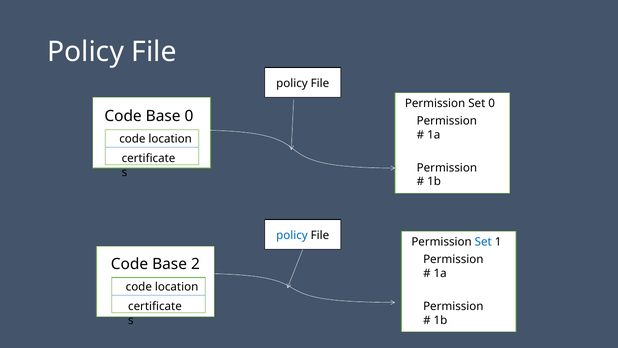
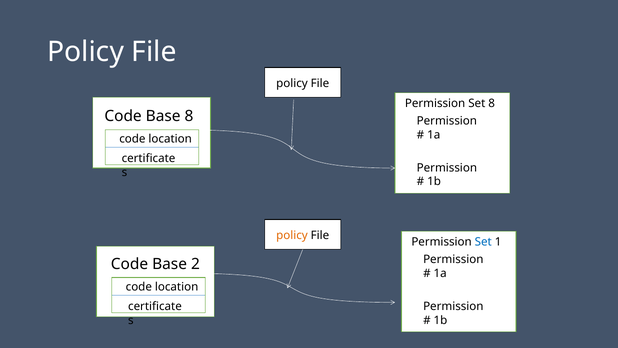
Set 0: 0 -> 8 (492, 103)
Base 0: 0 -> 8 (189, 116)
policy colour: blue -> orange (292, 235)
